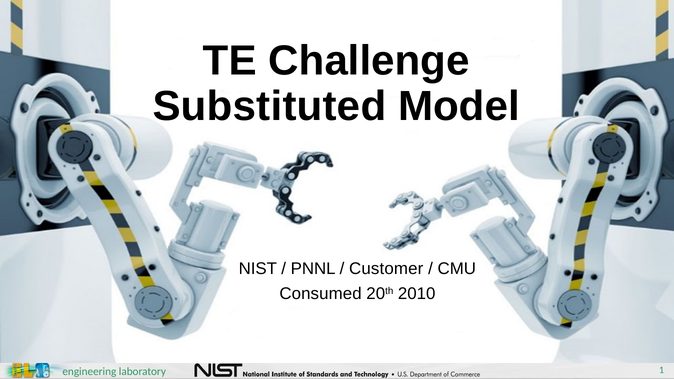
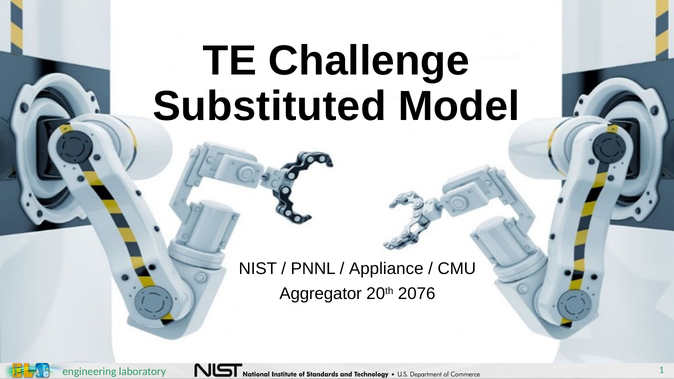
Customer: Customer -> Appliance (386, 269)
Consumed: Consumed -> Aggregator (321, 294)
2010: 2010 -> 2076 (417, 294)
